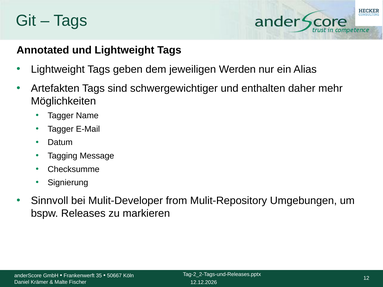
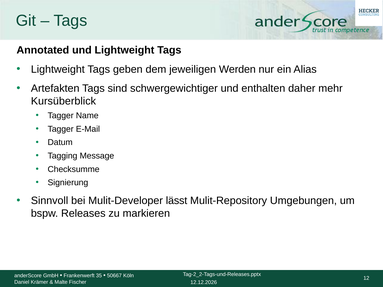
Möglichkeiten: Möglichkeiten -> Kursüberblick (63, 101)
from: from -> lässt (177, 201)
